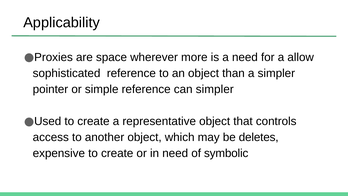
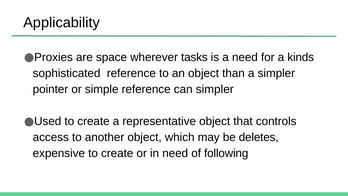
more: more -> tasks (194, 57)
allow: allow -> kinds (301, 57)
symbolic: symbolic -> following (226, 153)
